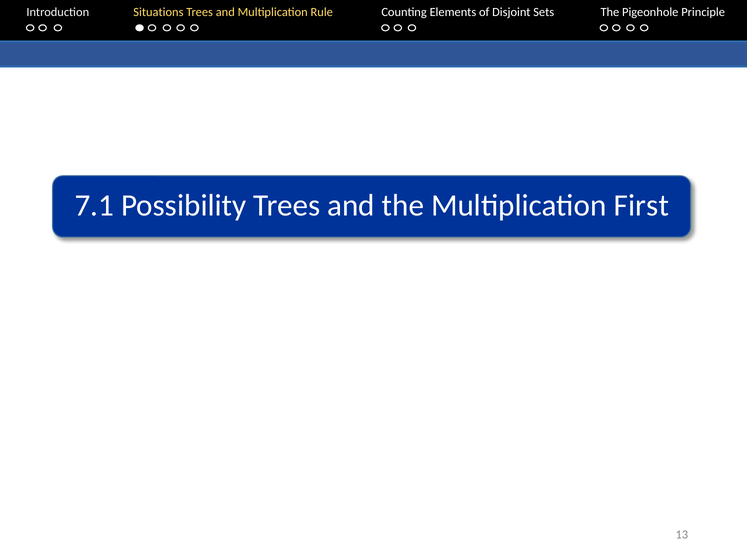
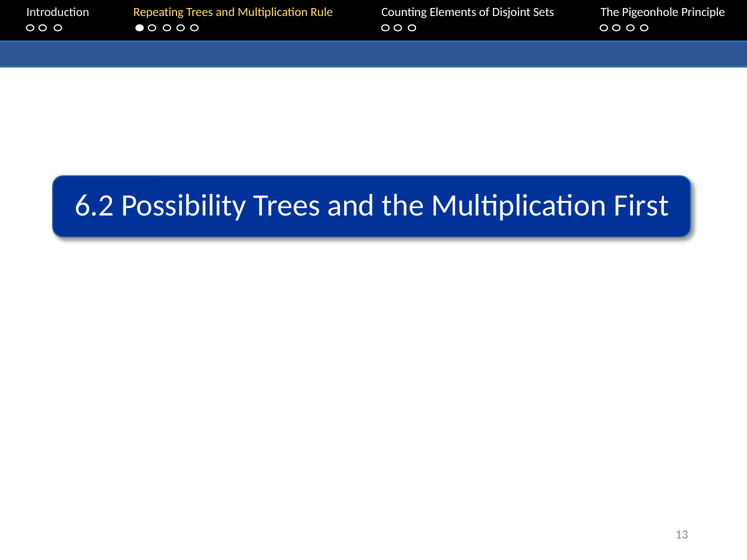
Situations: Situations -> Repeating (158, 12)
7.1: 7.1 -> 6.2 (94, 206)
